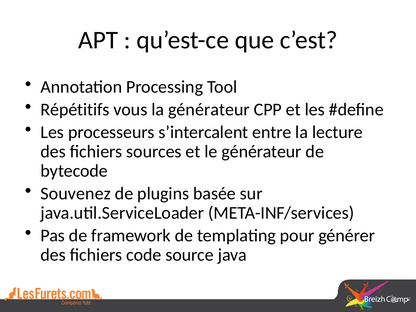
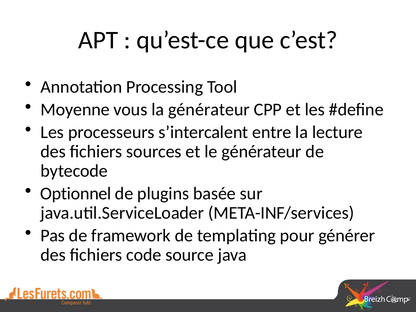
Répétitifs: Répétitifs -> Moyenne (75, 110)
Souvenez: Souvenez -> Optionnel (76, 194)
